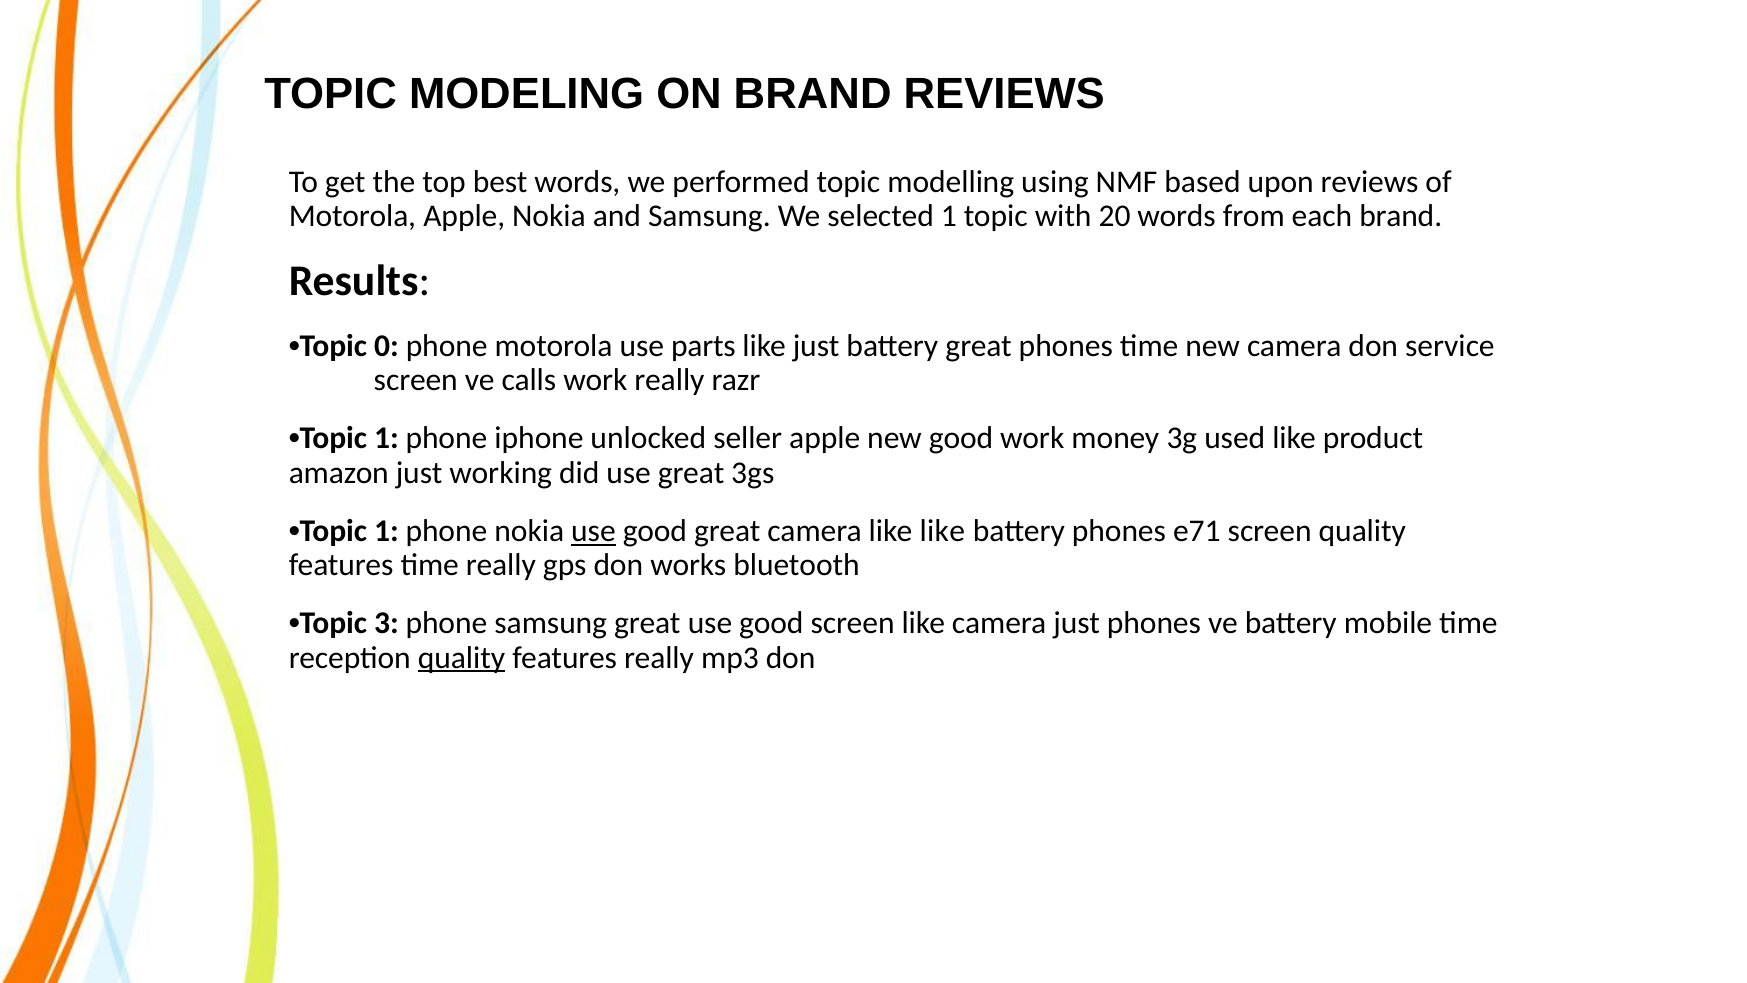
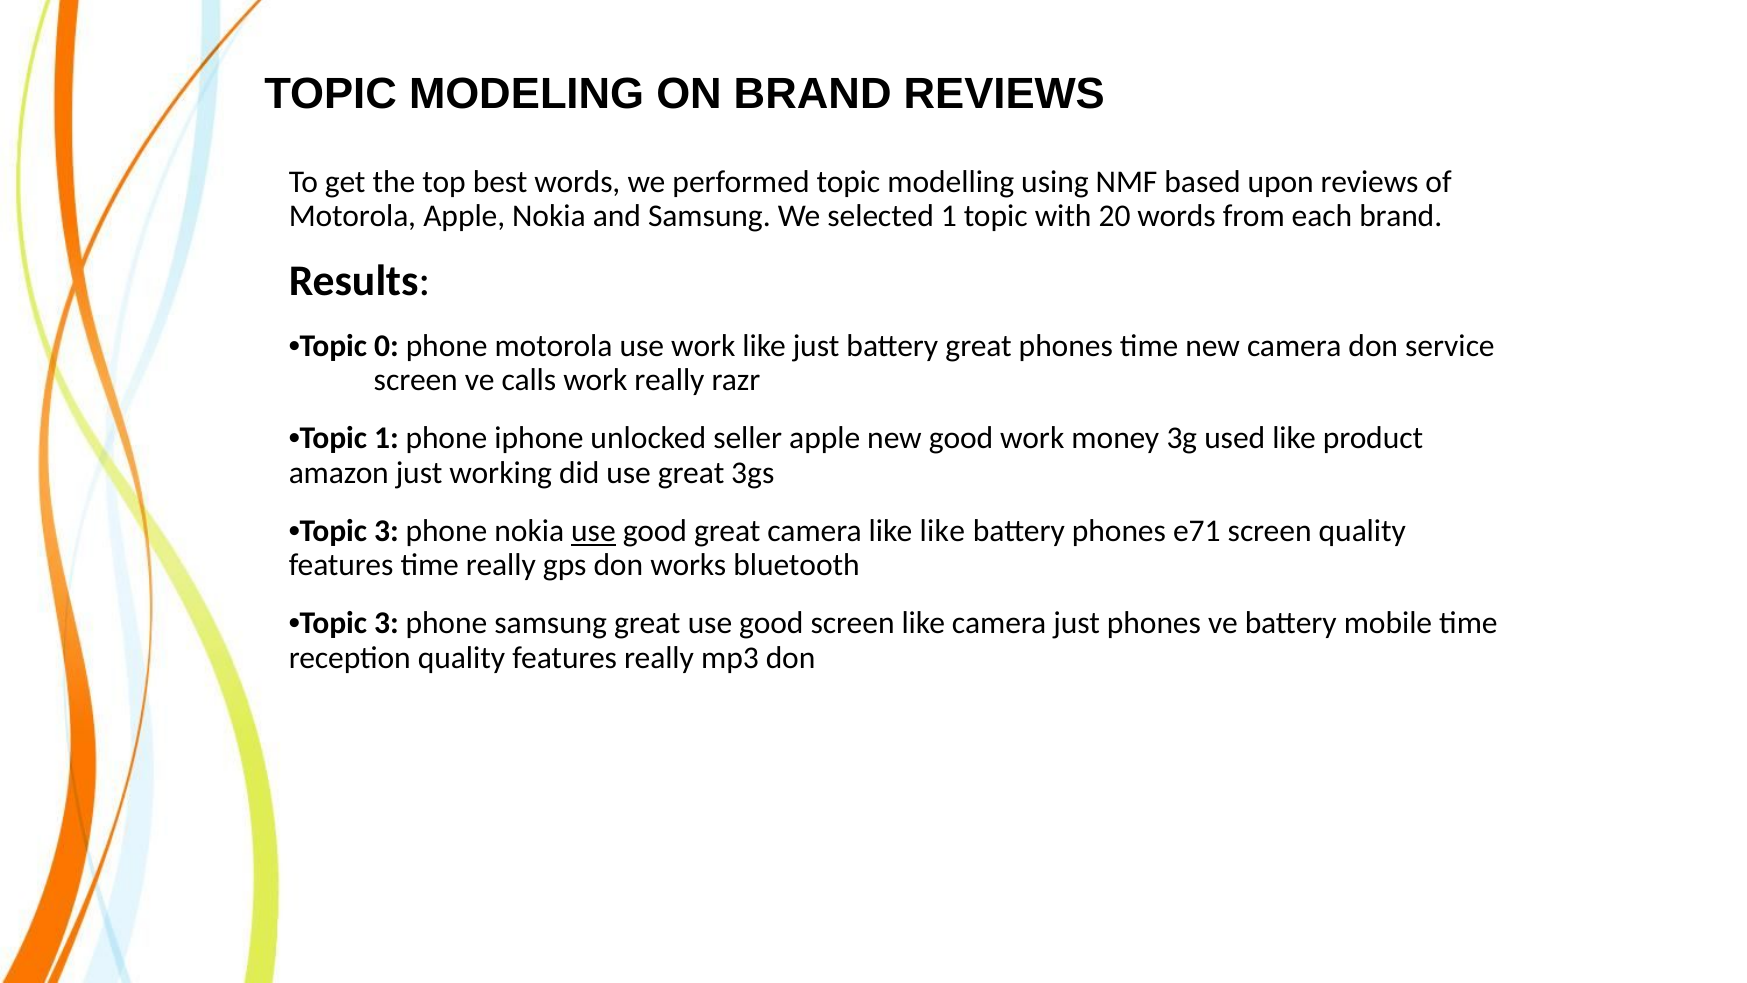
use parts: parts -> work (703, 346)
1: 1 -> 3 (387, 531)
quality underline: present -> none (461, 657)
